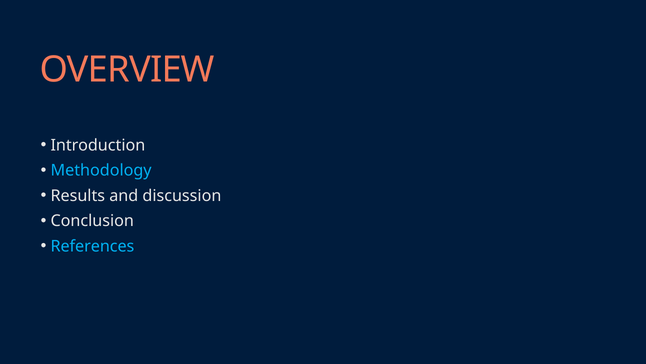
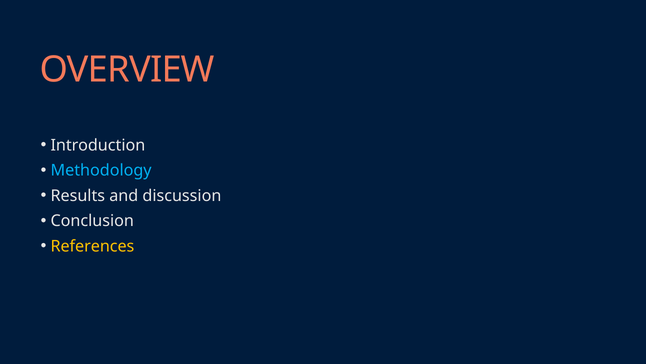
References colour: light blue -> yellow (92, 246)
